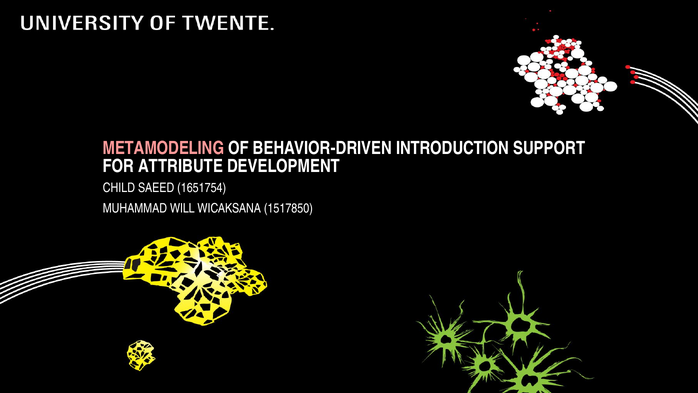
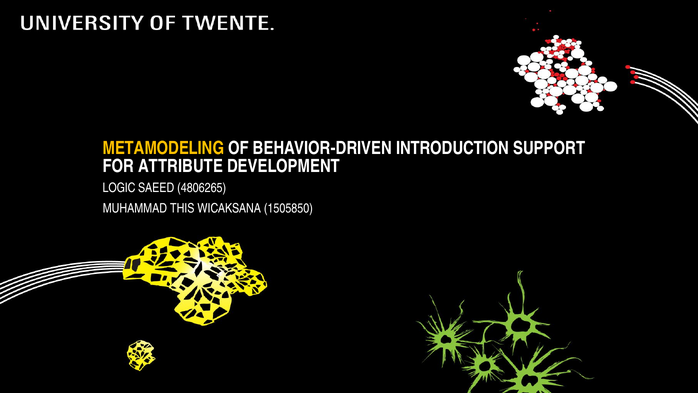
METAMODELING colour: pink -> yellow (163, 148)
CHILD: CHILD -> LOGIC (119, 188)
1651754: 1651754 -> 4806265 (202, 188)
WILL: WILL -> THIS (182, 208)
1517850: 1517850 -> 1505850 (288, 208)
